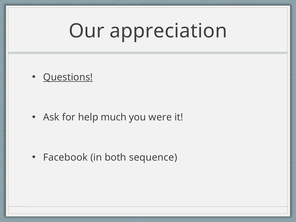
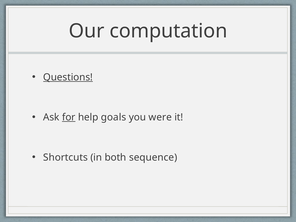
appreciation: appreciation -> computation (168, 31)
for underline: none -> present (69, 117)
much: much -> goals (114, 117)
Facebook: Facebook -> Shortcuts (66, 157)
